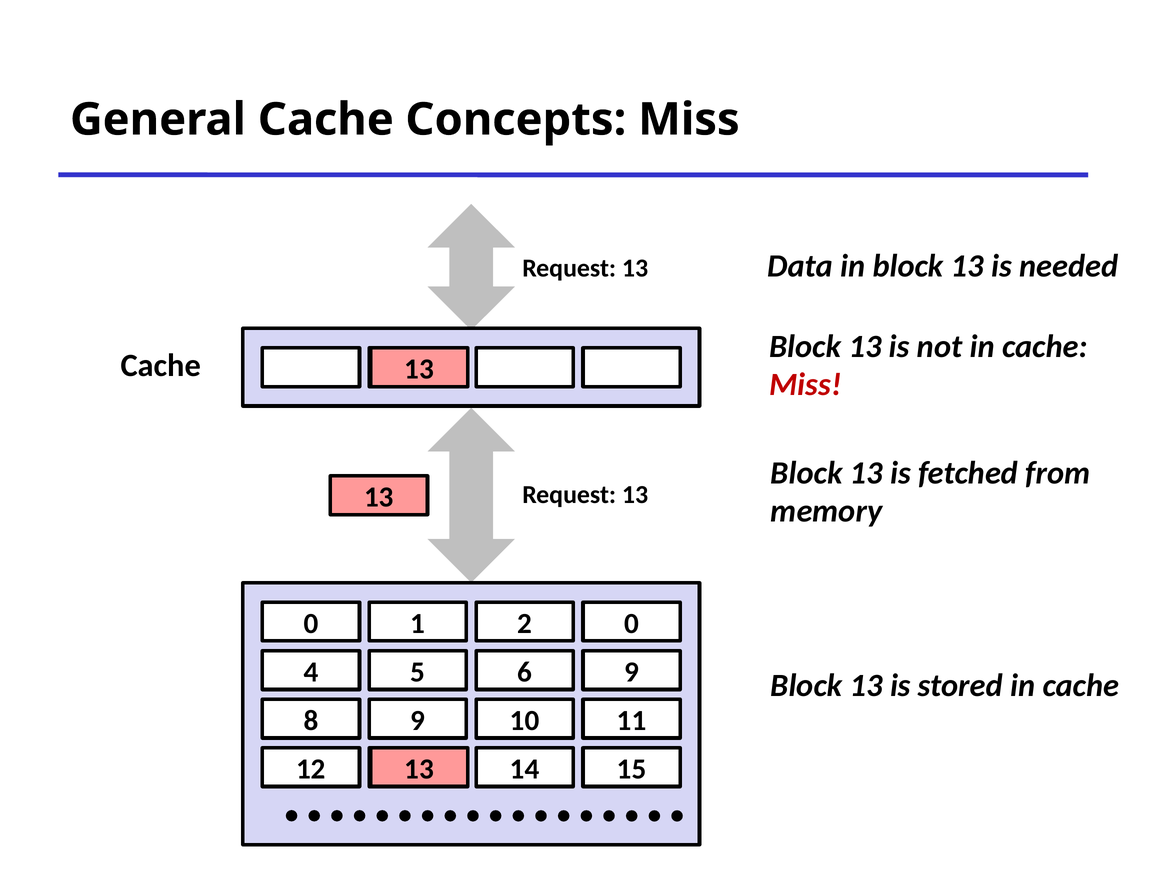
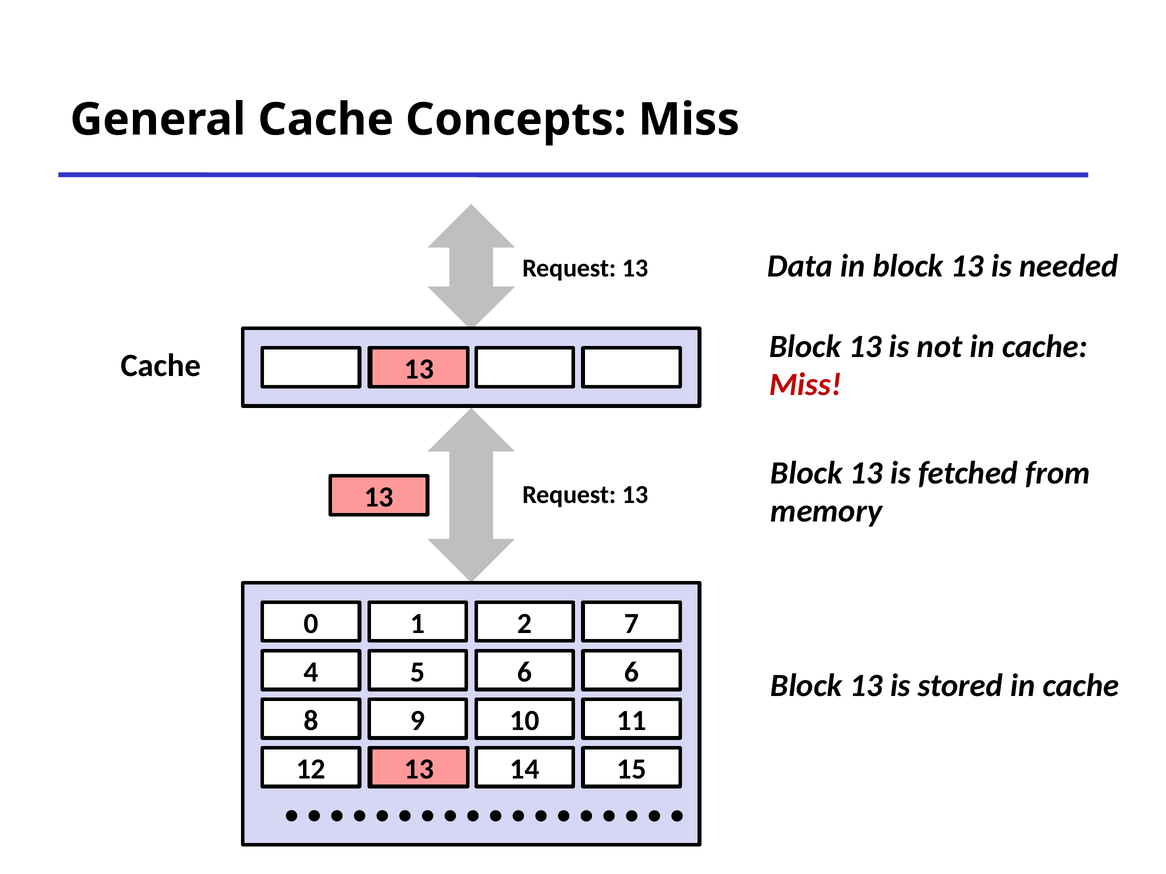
2 0: 0 -> 7 (632, 624)
6 9: 9 -> 6 (632, 672)
